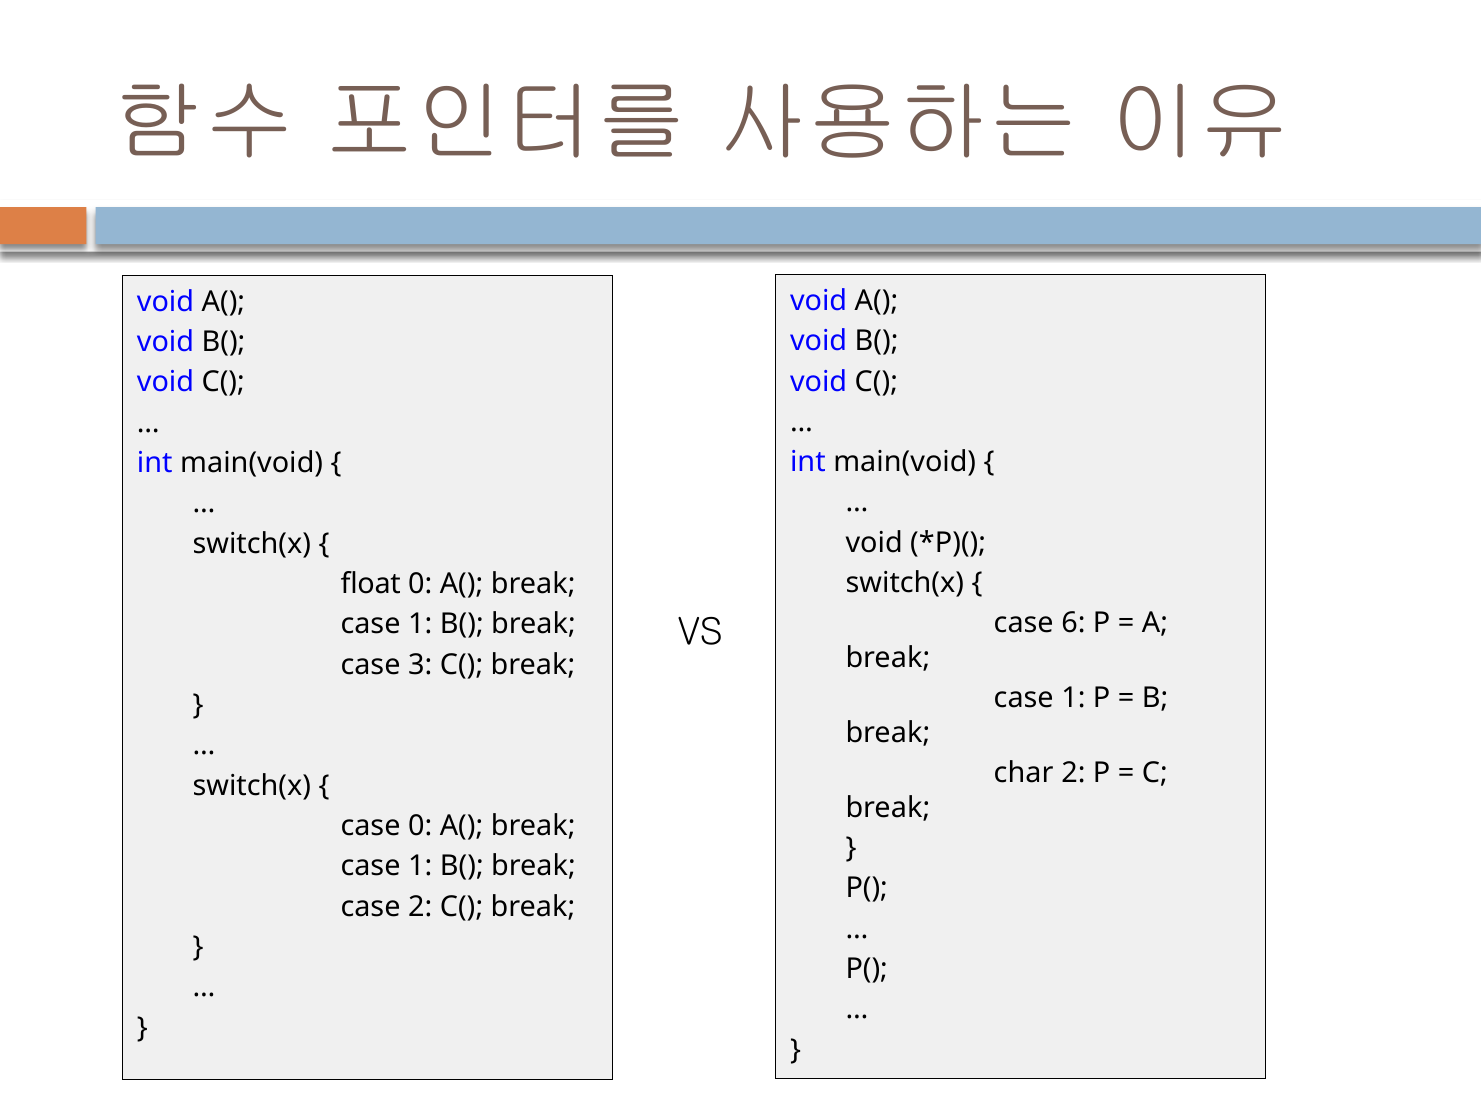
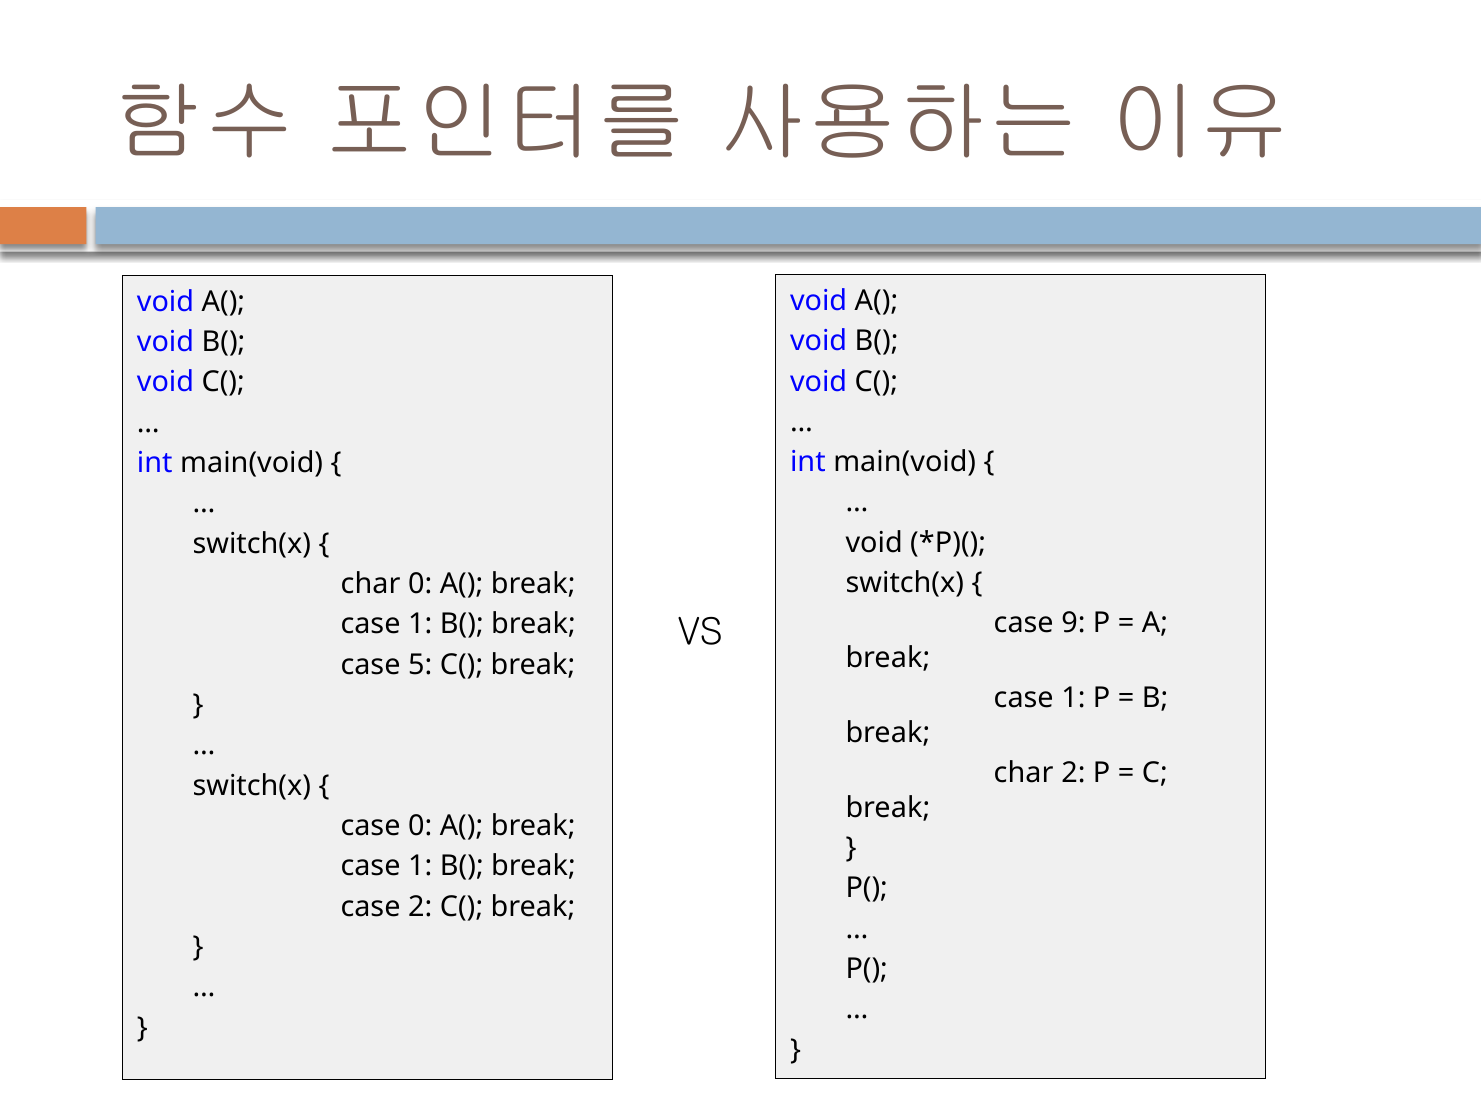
float: float -> char (371, 584)
6: 6 -> 9 (1073, 624)
3: 3 -> 5 (420, 665)
